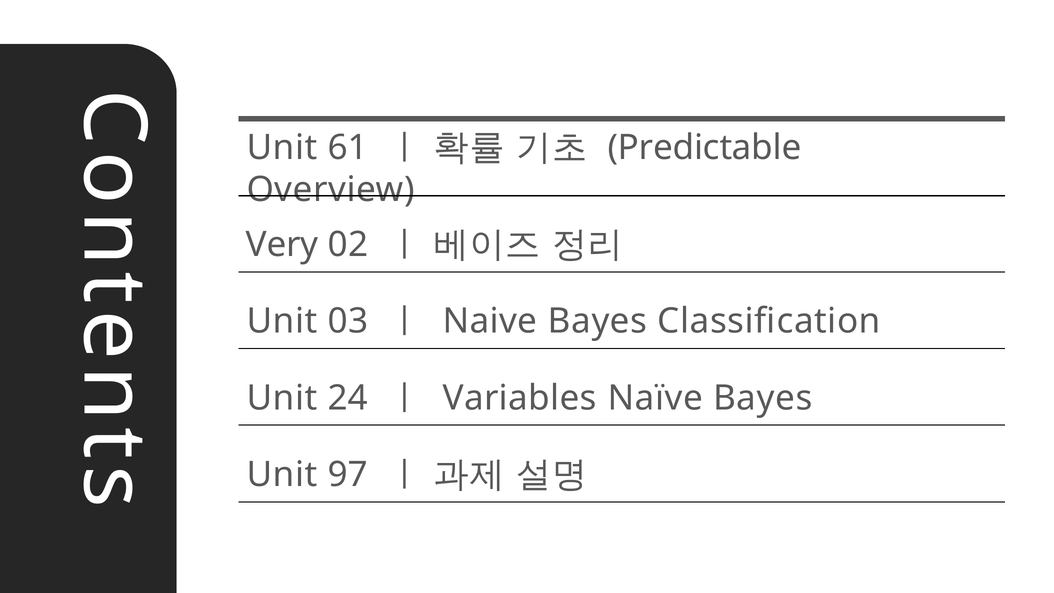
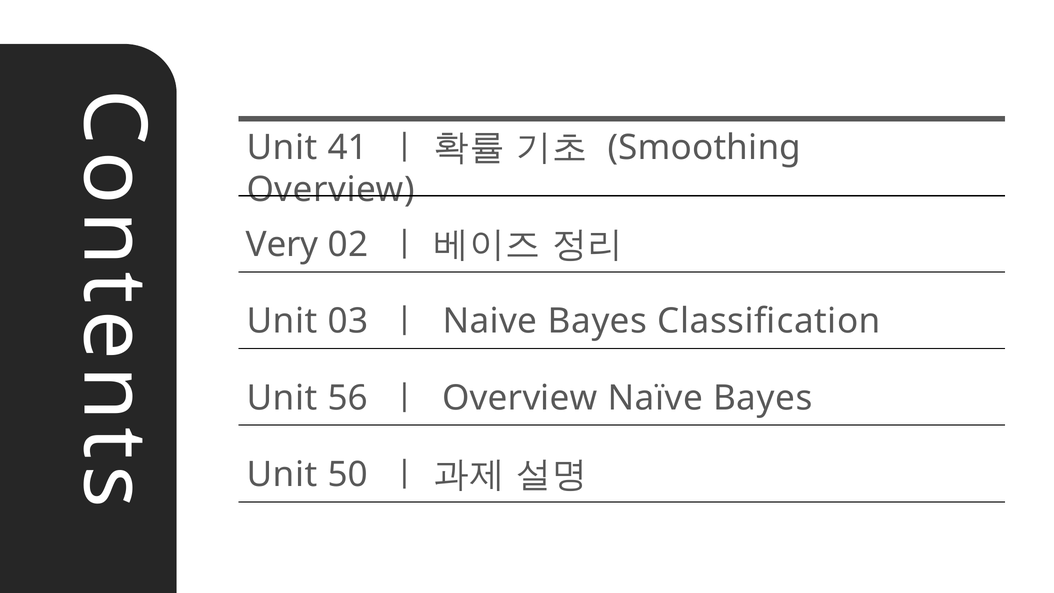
61: 61 -> 41 (348, 147)
Predictable: Predictable -> Smoothing (704, 147)
24: 24 -> 56 (348, 398)
ㅣ Variables: Variables -> Overview (520, 398)
97: 97 -> 50 (348, 475)
